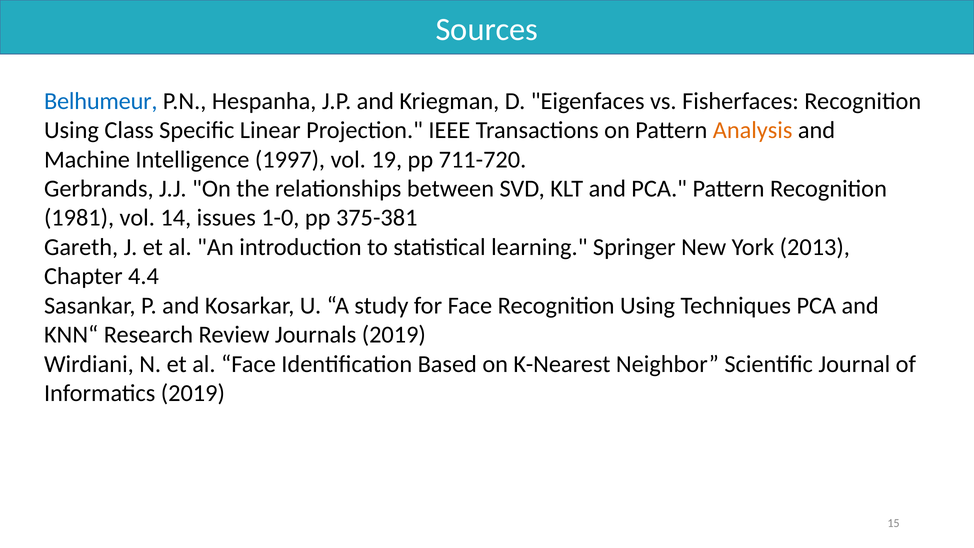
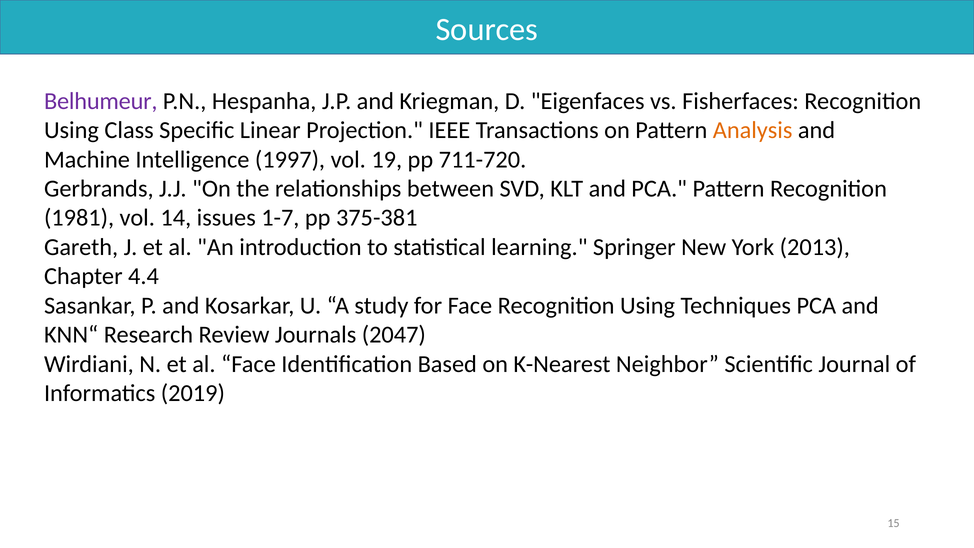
Belhumeur colour: blue -> purple (101, 101)
1-0: 1-0 -> 1-7 (280, 218)
Journals 2019: 2019 -> 2047 (394, 335)
